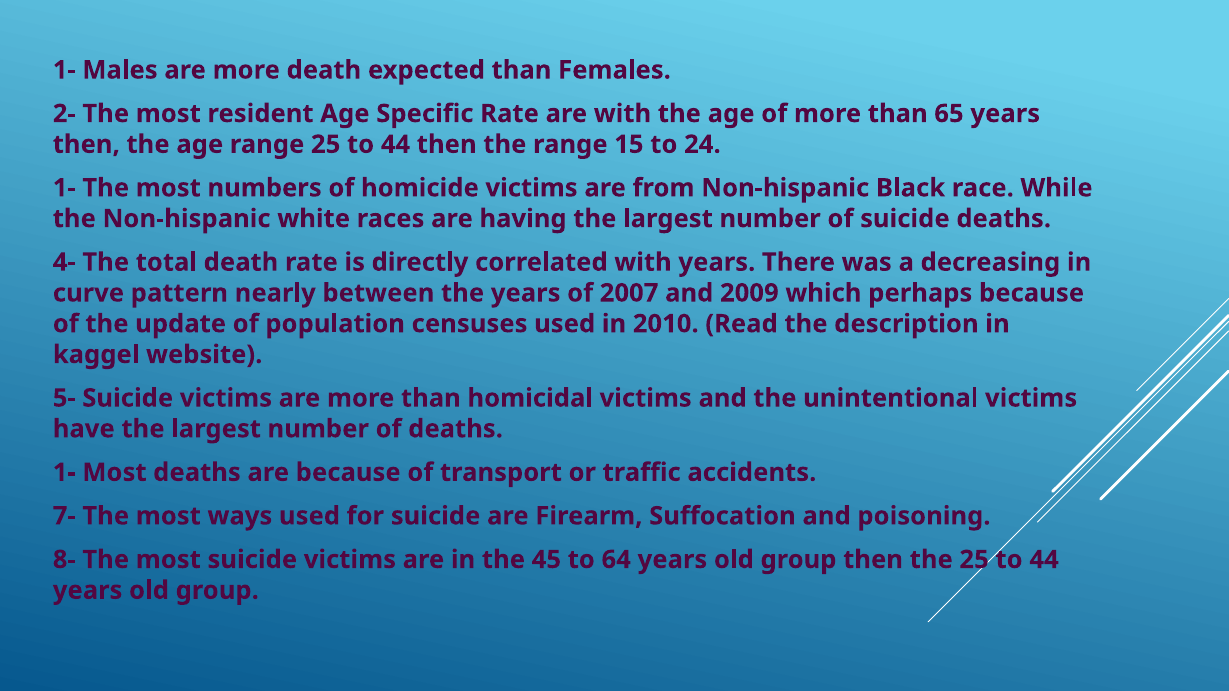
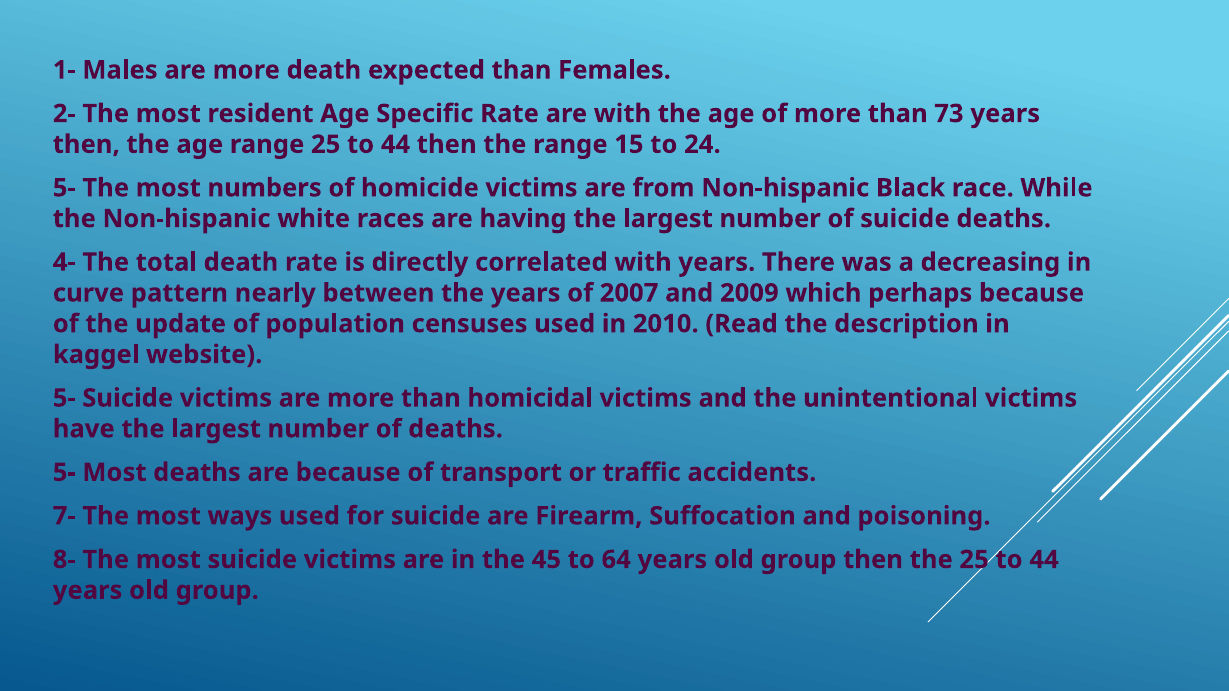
65: 65 -> 73 (949, 114)
1-: 1- -> 5- (64, 188)
1-: 1- -> 5- (64, 473)
